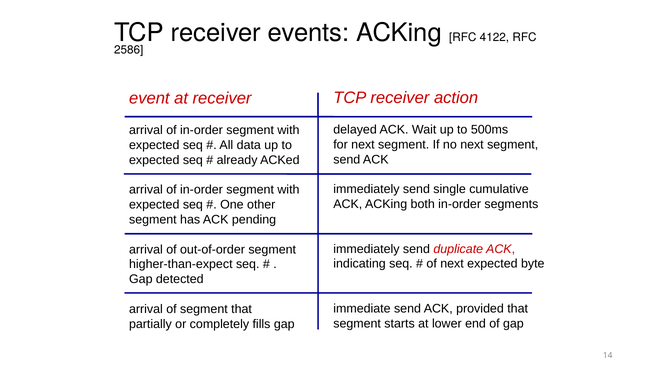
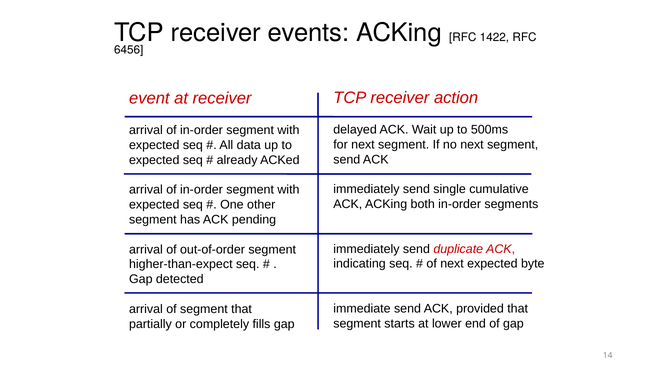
4122: 4122 -> 1422 (494, 37)
2586: 2586 -> 6456 (129, 50)
